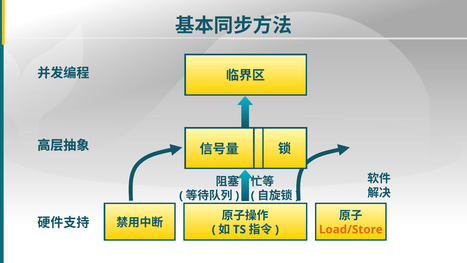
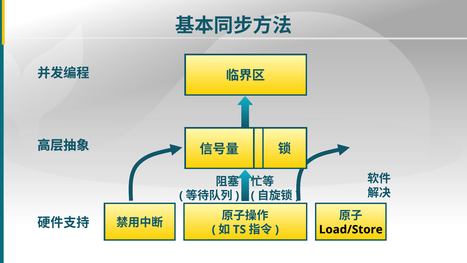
Load/Store colour: orange -> black (351, 229)
